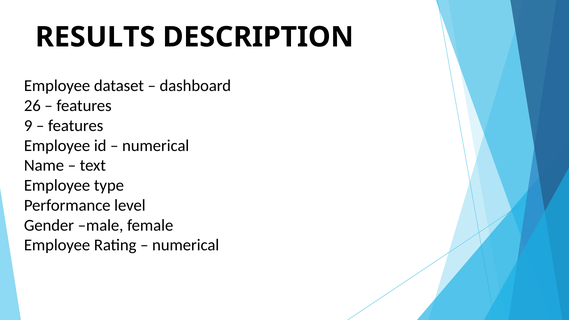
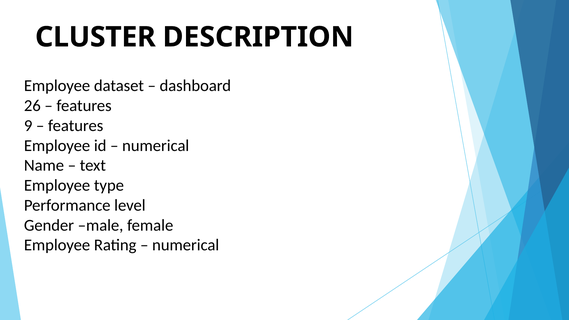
RESULTS: RESULTS -> CLUSTER (95, 37)
